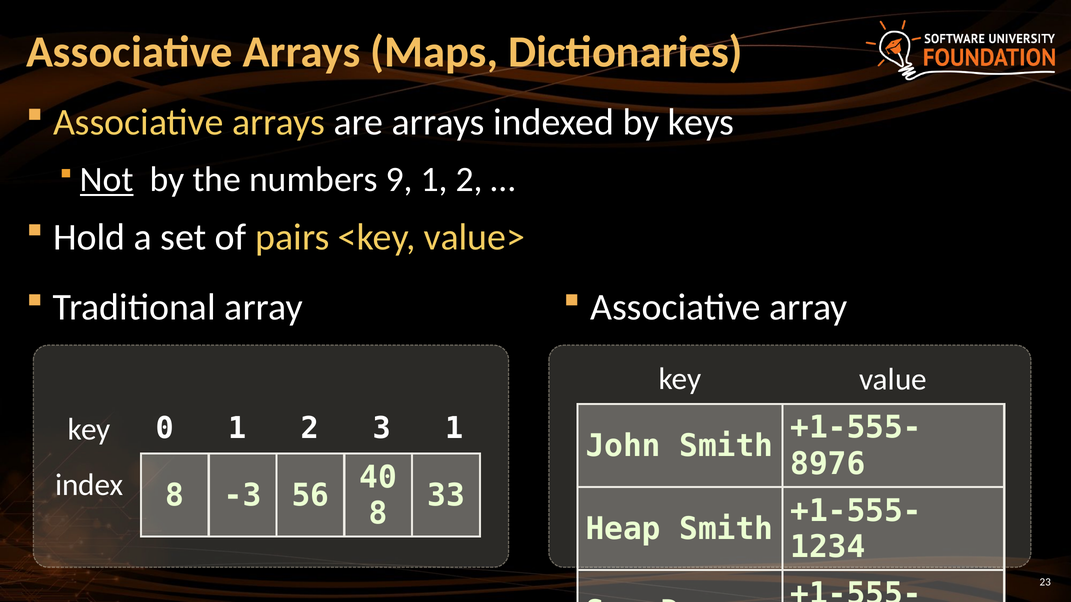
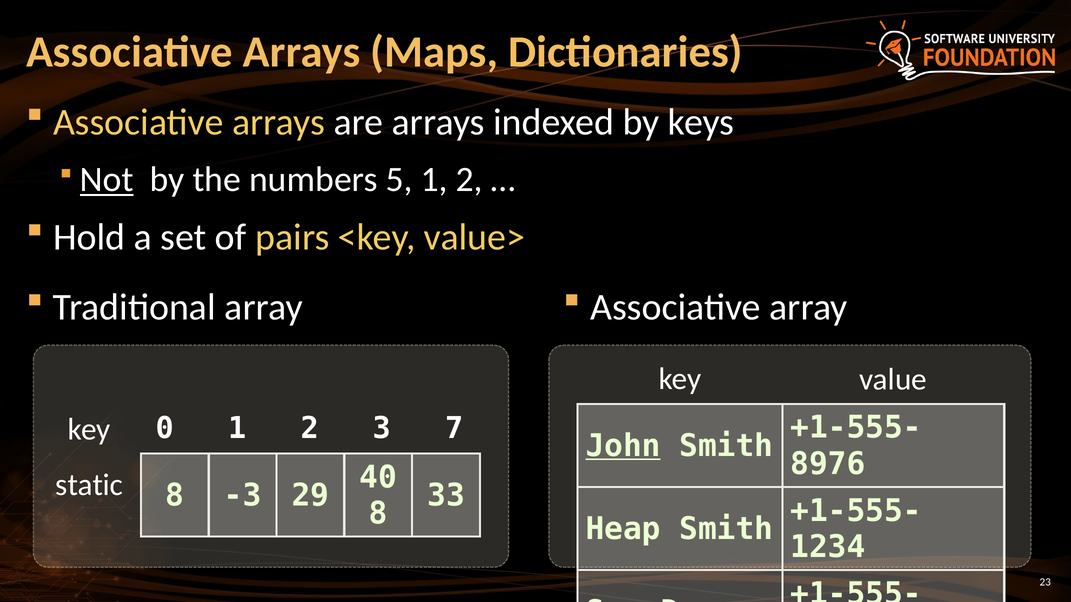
9: 9 -> 5 (399, 180)
3 1: 1 -> 7 (455, 429)
John underline: none -> present (623, 446)
index: index -> static (89, 485)
56: 56 -> 29 (310, 496)
